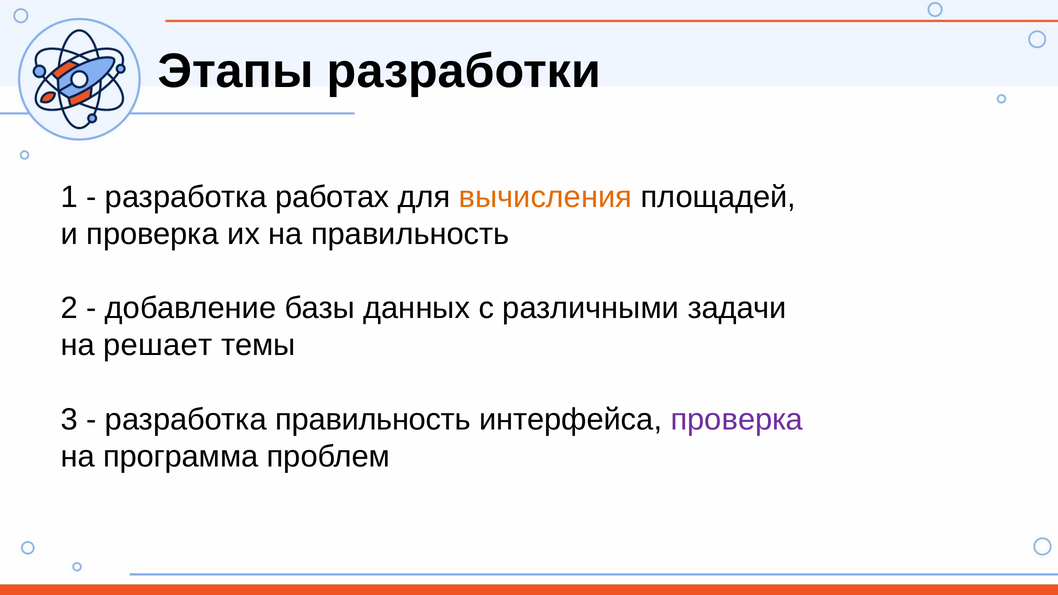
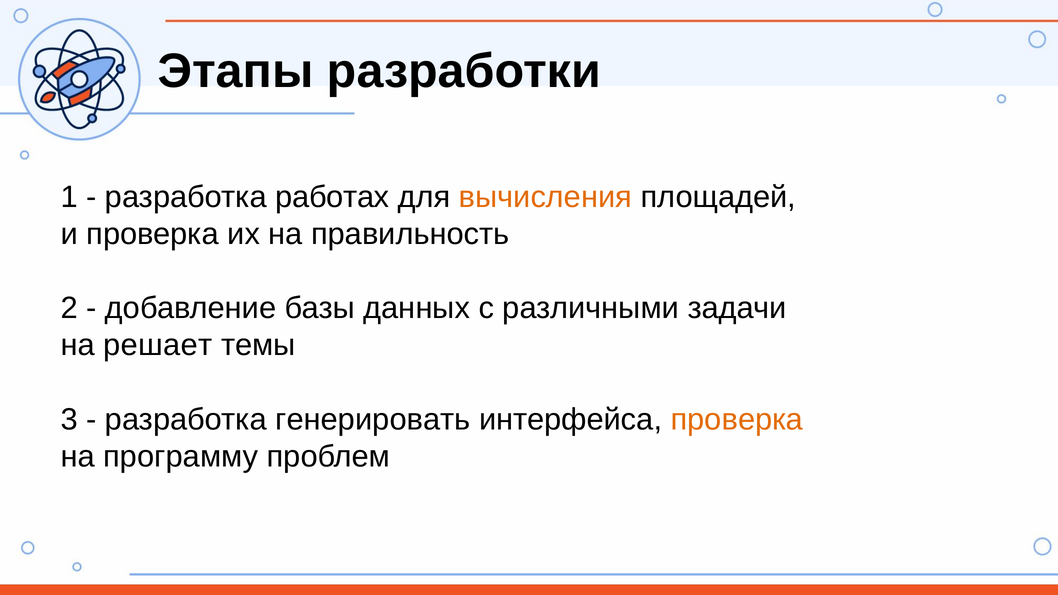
разработка правильность: правильность -> генерировать (373, 419)
проверка colour: purple -> orange (737, 419)
программа: программа -> программу (181, 457)
